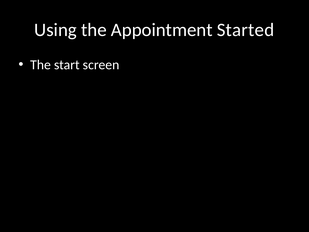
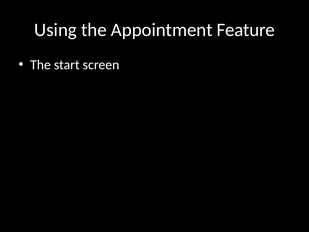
Started: Started -> Feature (246, 30)
